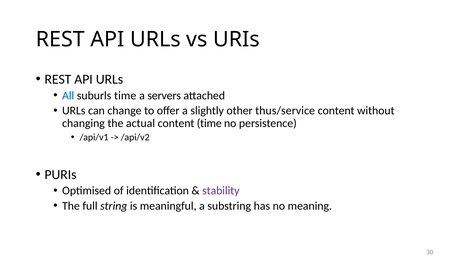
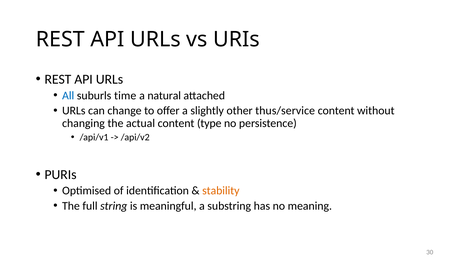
servers: servers -> natural (164, 95)
content time: time -> type (209, 123)
stability colour: purple -> orange (221, 191)
